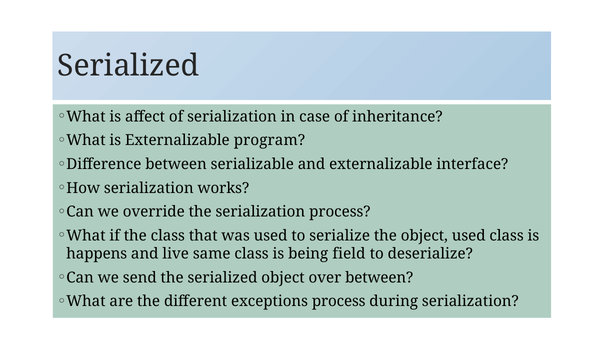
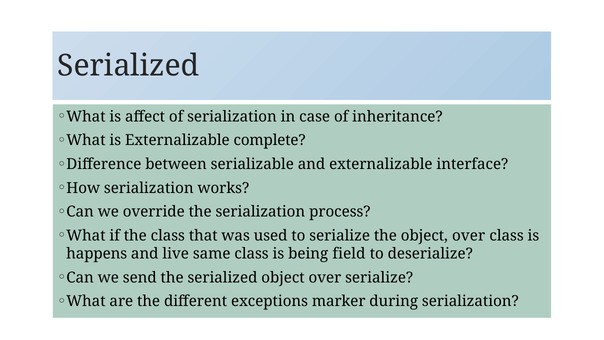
program: program -> complete (270, 140)
the object used: used -> over (469, 235)
over between: between -> serialize (379, 277)
exceptions process: process -> marker (339, 301)
